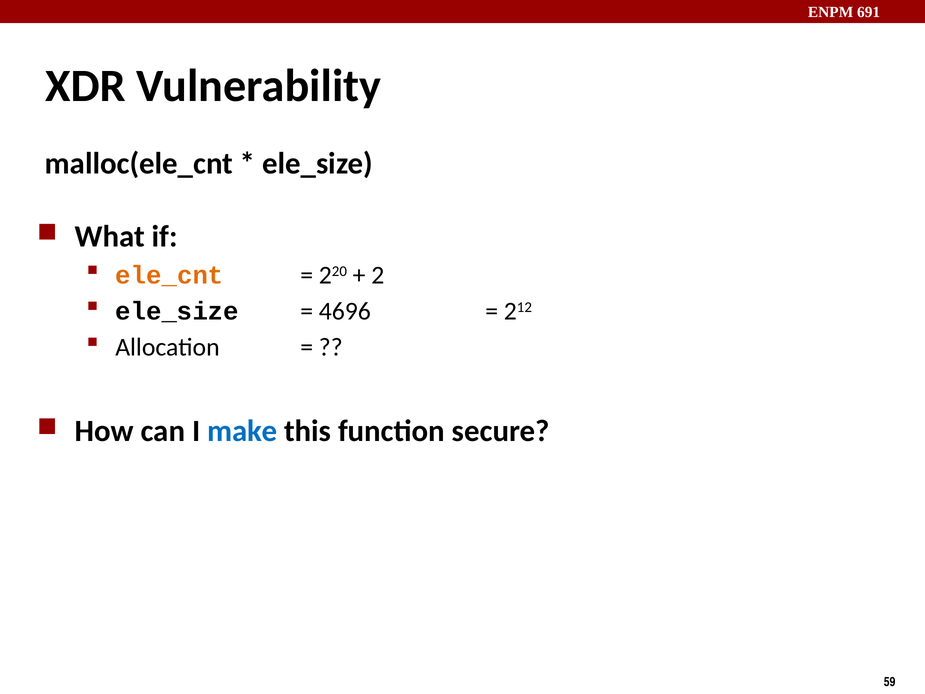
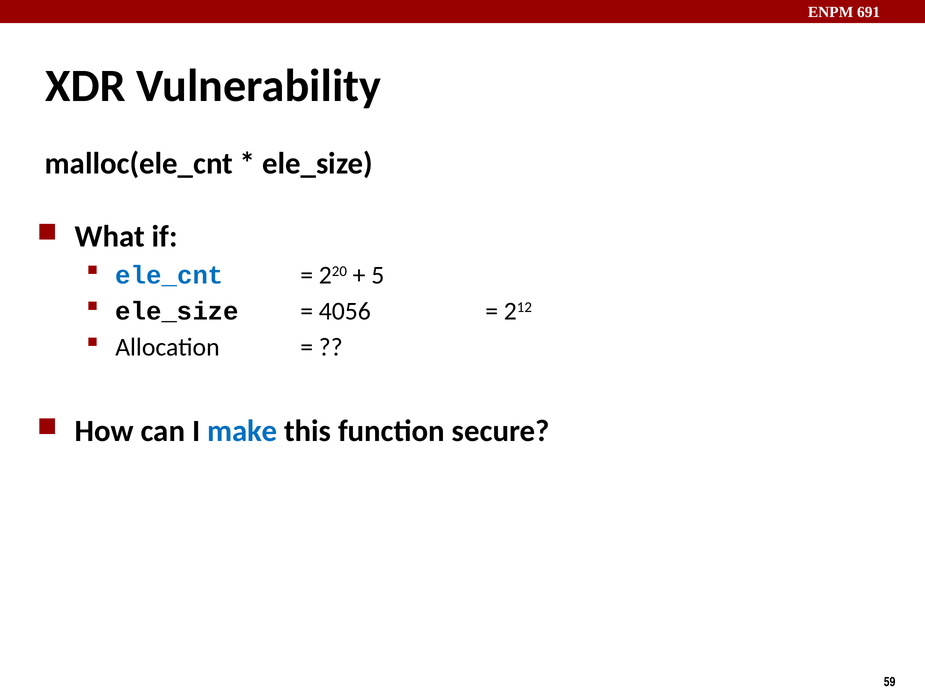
ele_cnt colour: orange -> blue (169, 275)
2: 2 -> 5 (378, 275)
4696: 4696 -> 4056 (345, 311)
